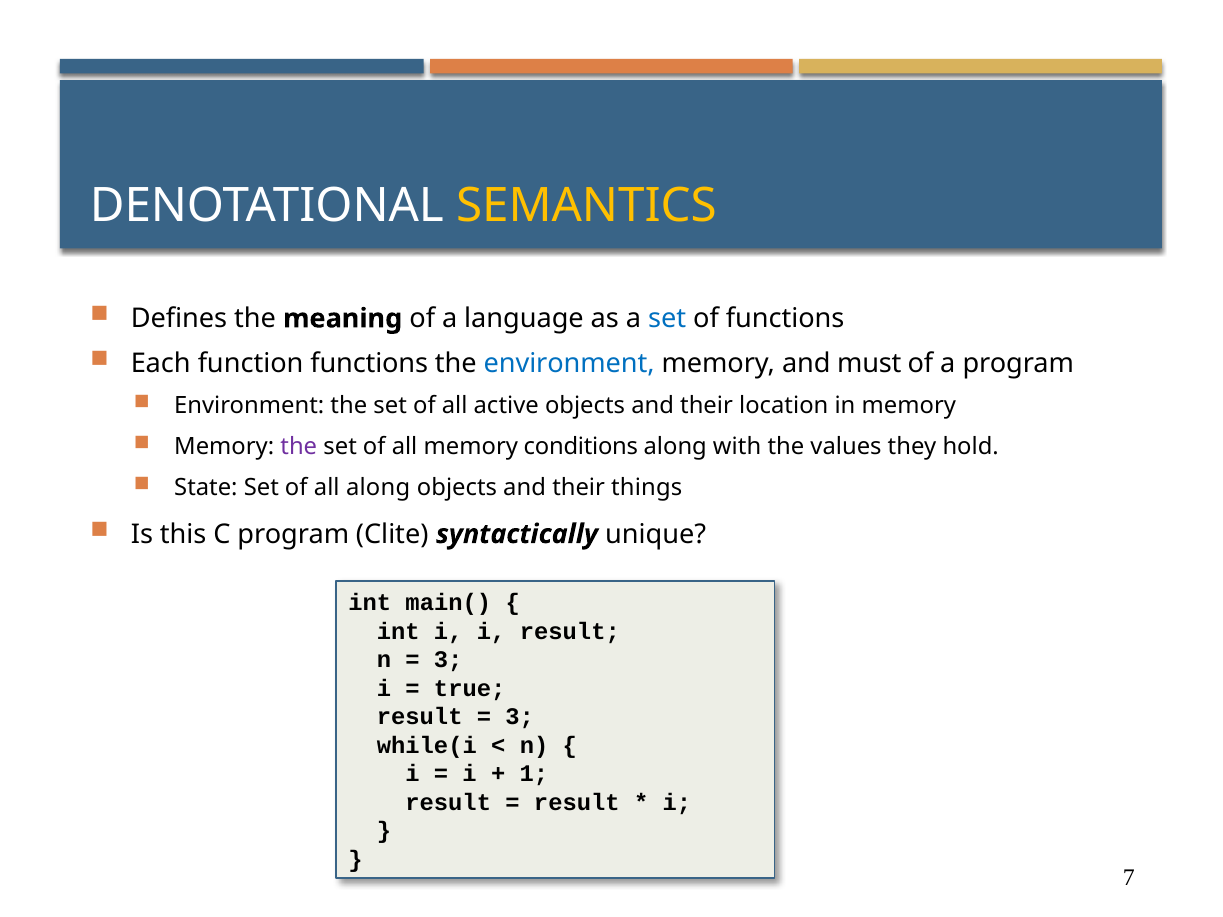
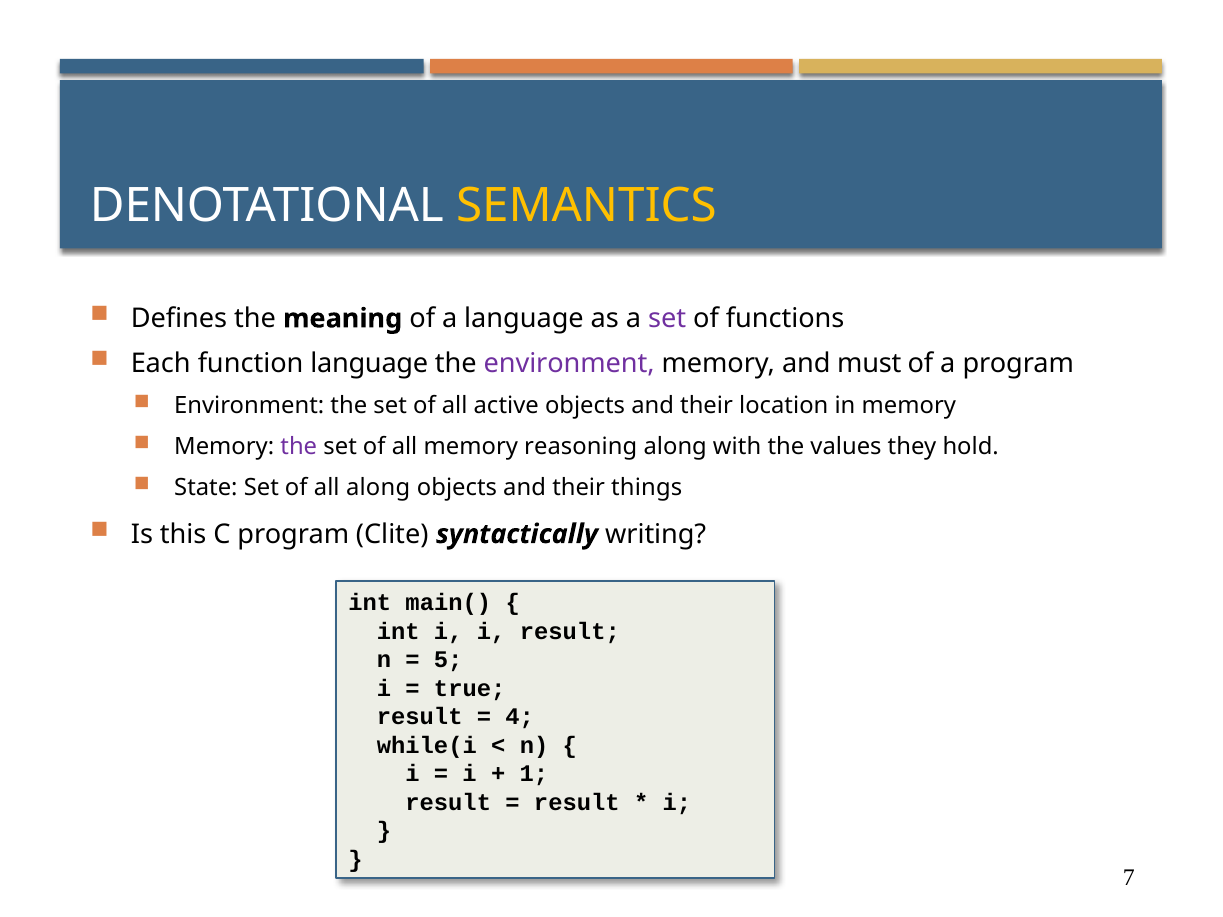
set colour: blue -> purple (667, 319)
function functions: functions -> language (369, 364)
environment colour: blue -> purple (569, 364)
conditions: conditions -> reasoning (581, 447)
unique: unique -> writing (656, 534)
3: 3 -> 5 (448, 660)
3: 3 -> 4 (520, 717)
